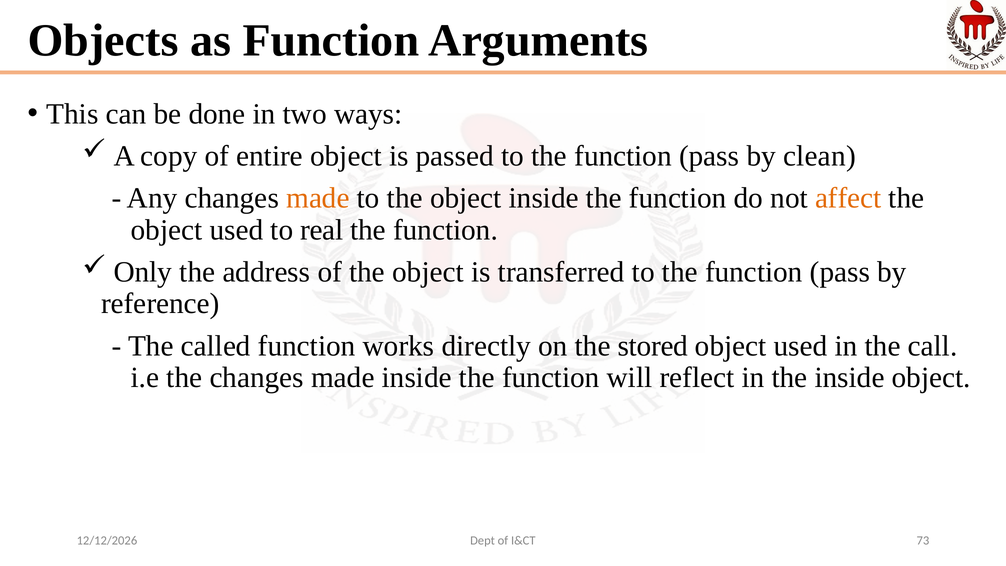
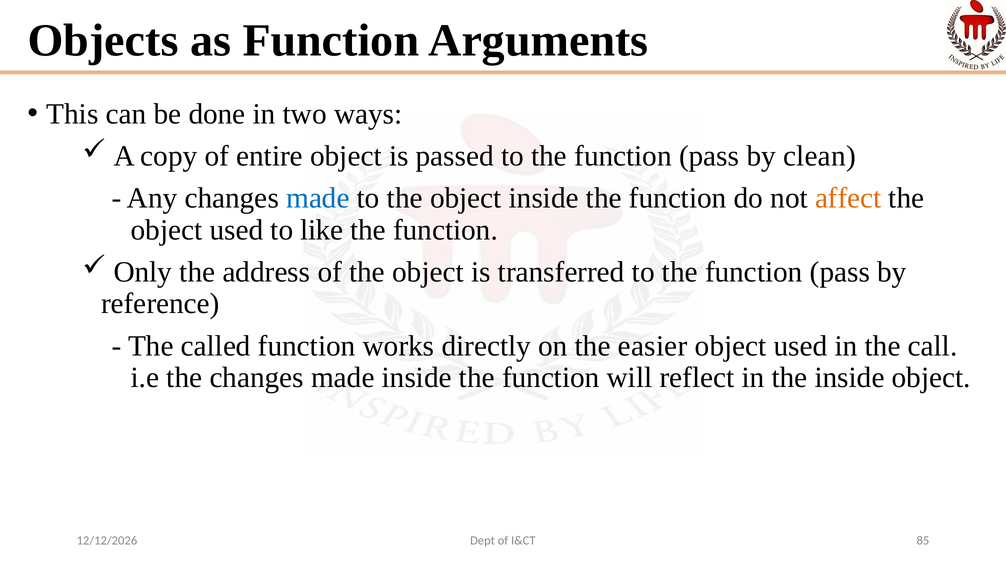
made colour: orange -> blue (318, 198)
real: real -> like (322, 230)
stored: stored -> easier (653, 346)
73: 73 -> 85 (923, 540)
